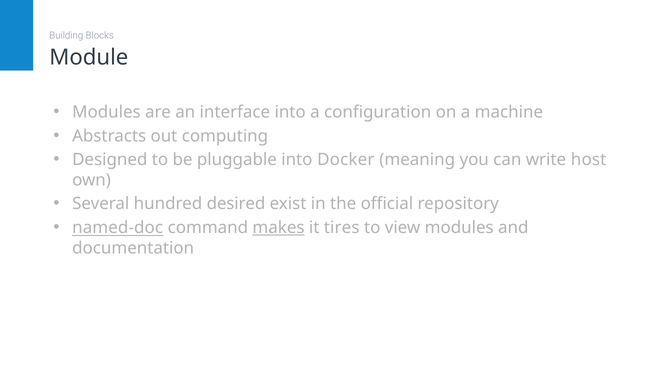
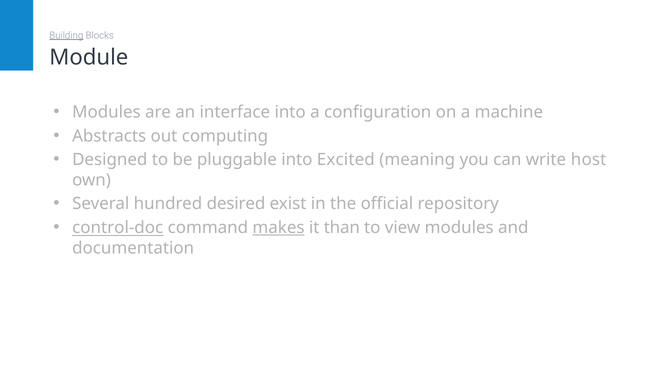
Building underline: none -> present (66, 35)
Docker: Docker -> Excited (346, 160)
named-doc: named-doc -> control-doc (118, 228)
tires: tires -> than (342, 228)
